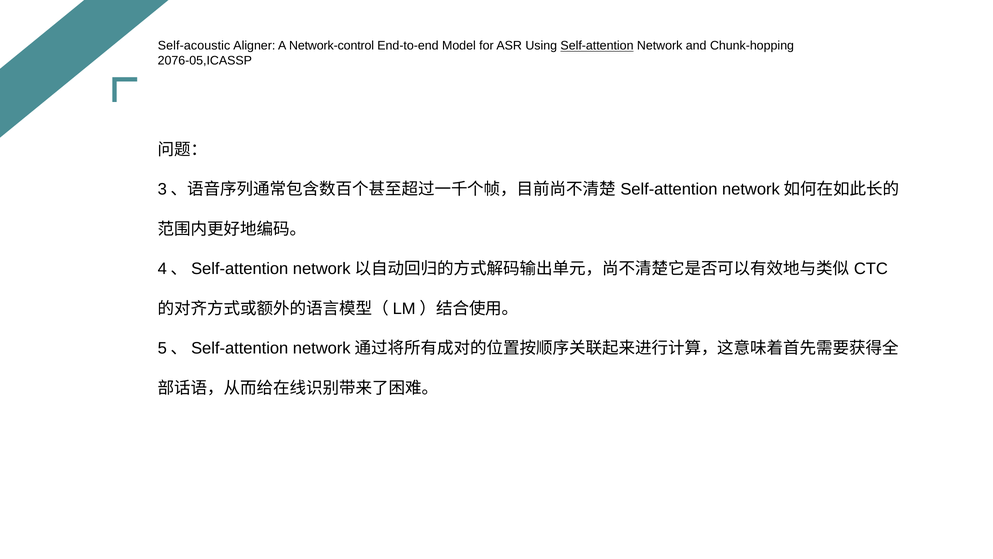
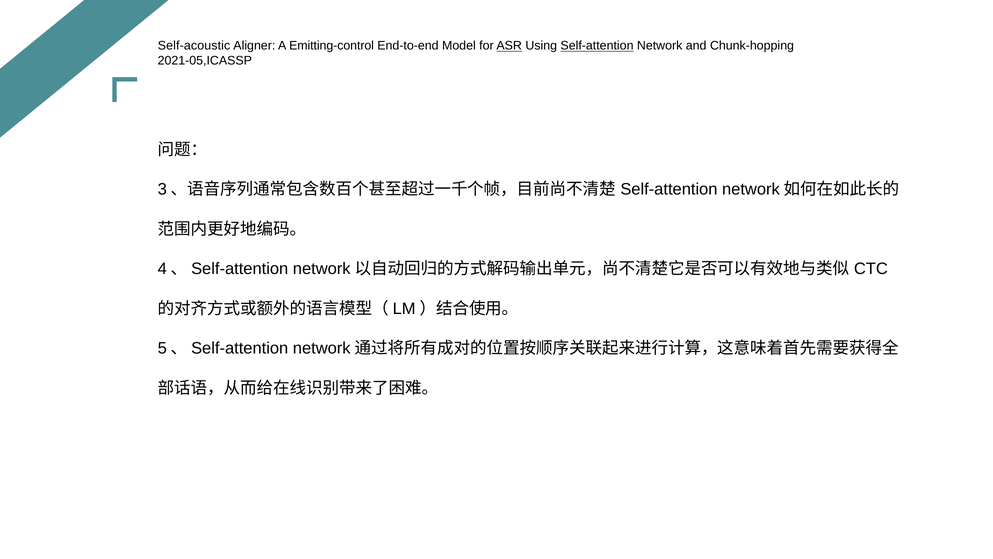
Network-control: Network-control -> Emitting-control (332, 46)
ASR underline: none -> present (509, 46)
2076-05,ICASSP: 2076-05,ICASSP -> 2021-05,ICASSP (205, 61)
